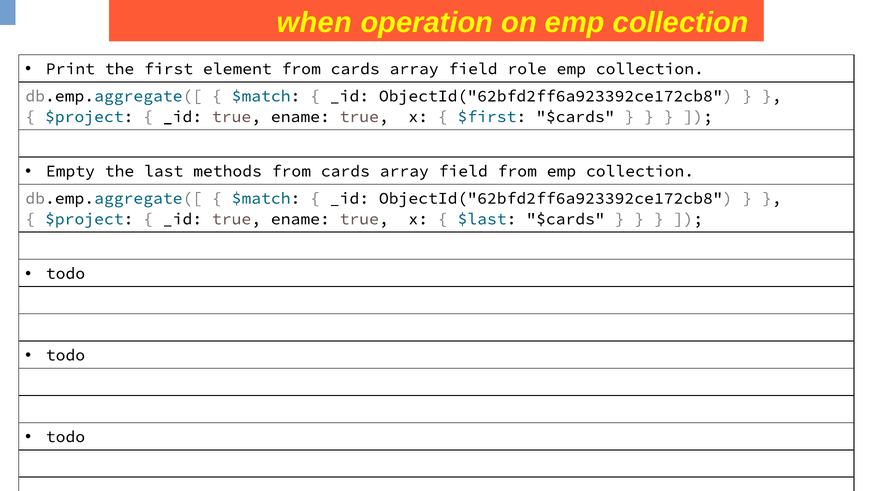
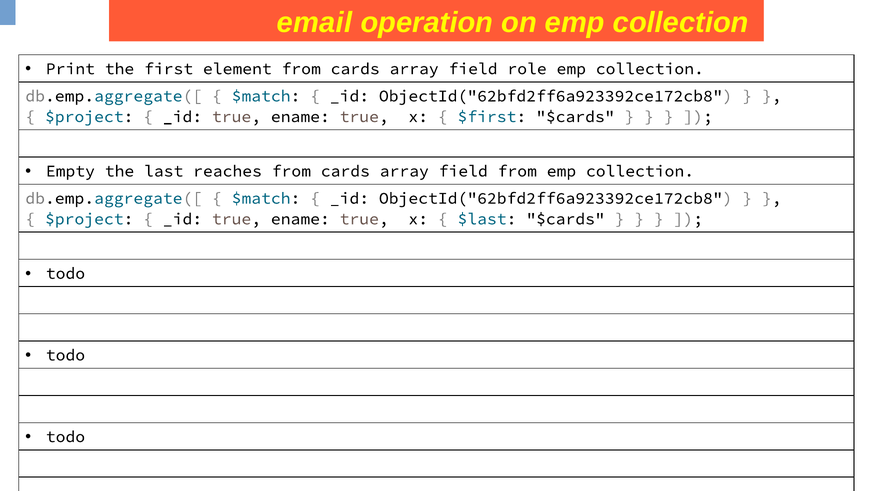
when: when -> email (314, 23)
methods: methods -> reaches (228, 171)
